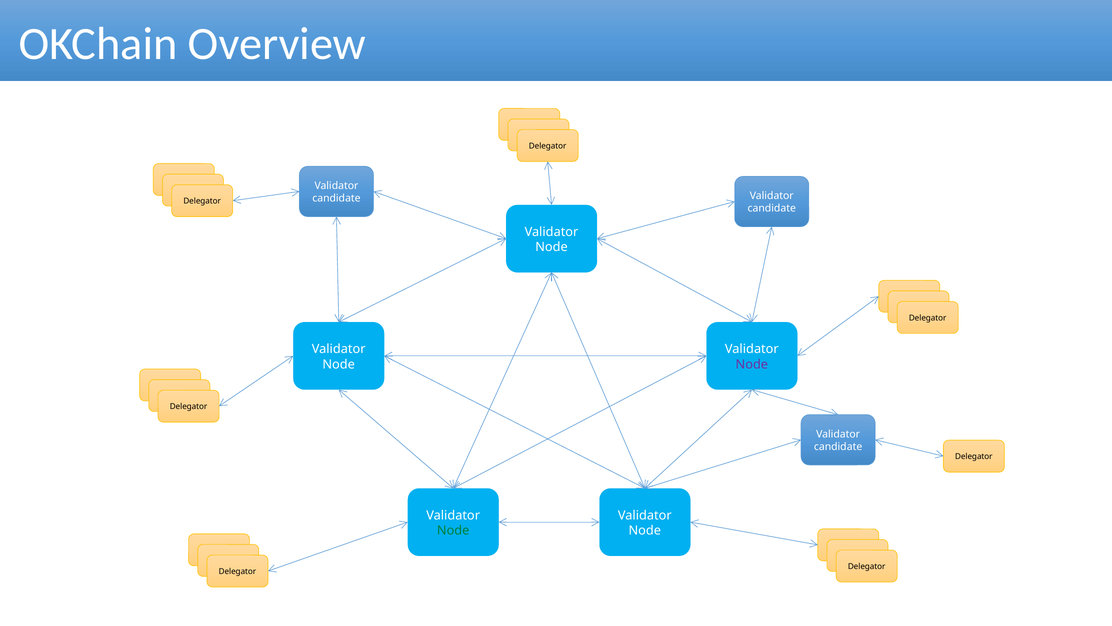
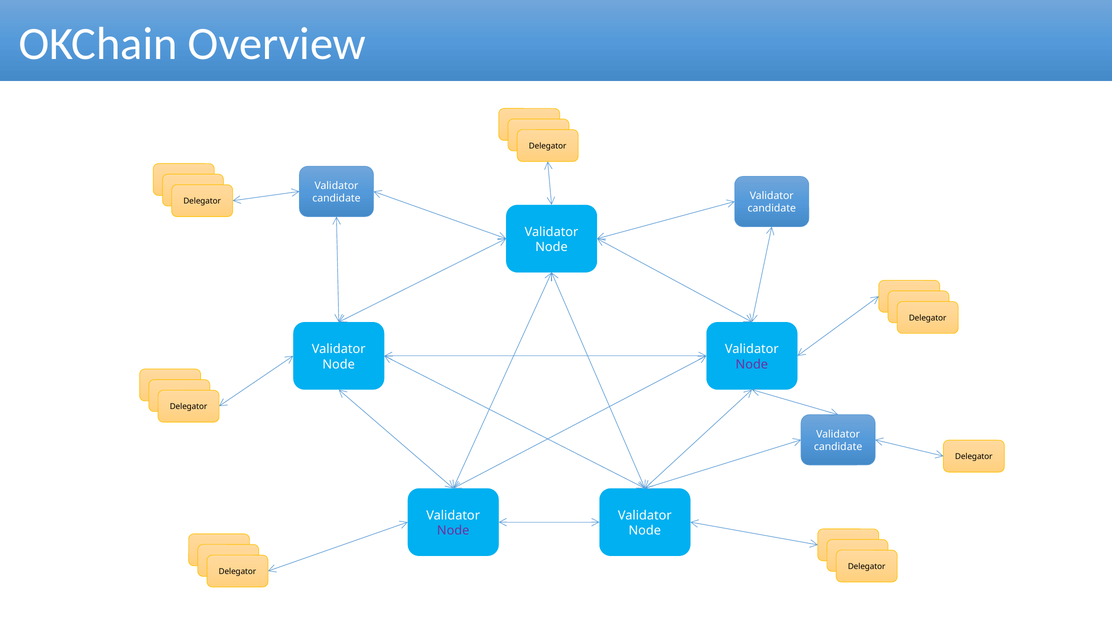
Node colour: green -> purple (453, 530)
